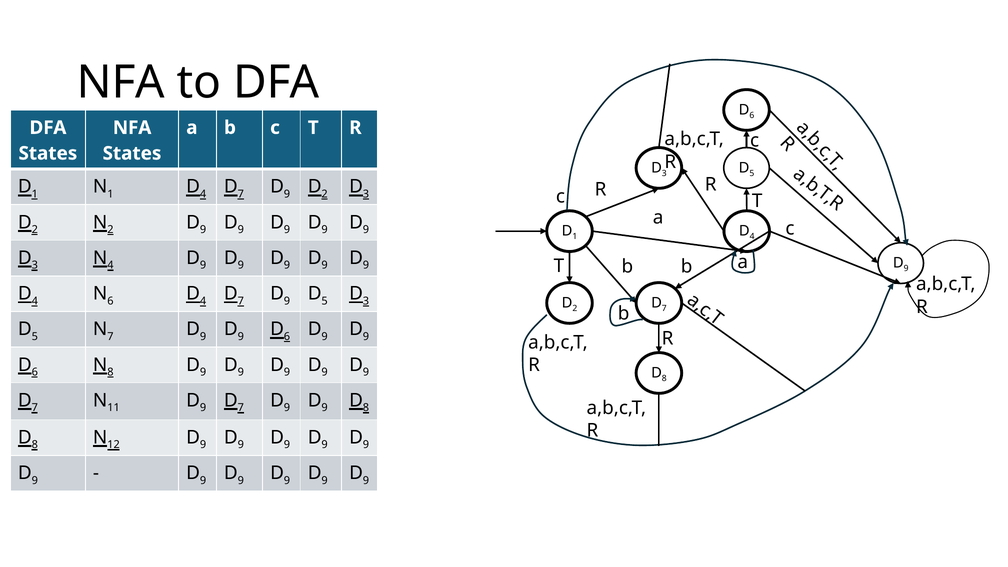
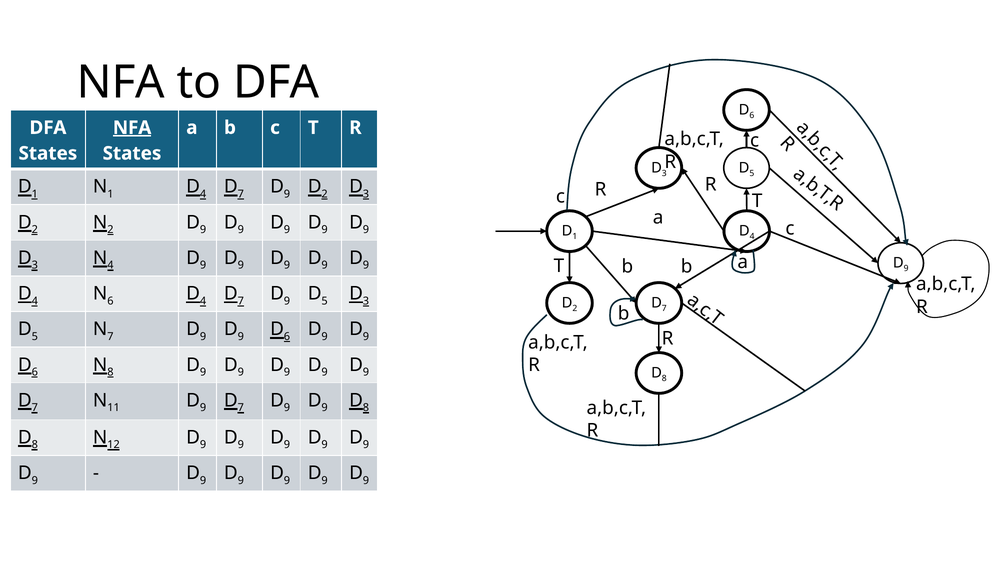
NFA underline: none -> present (132, 128)
